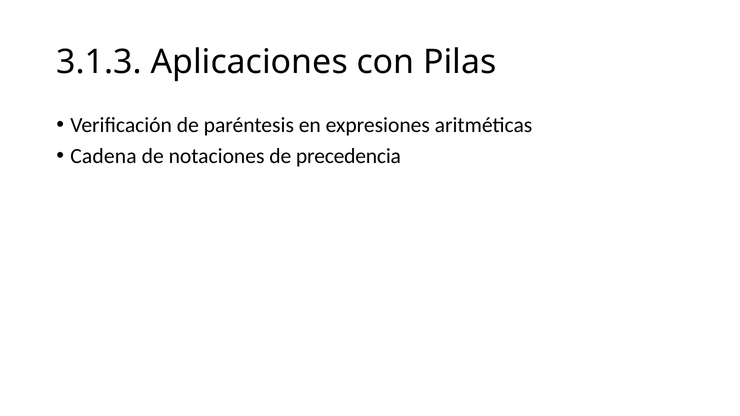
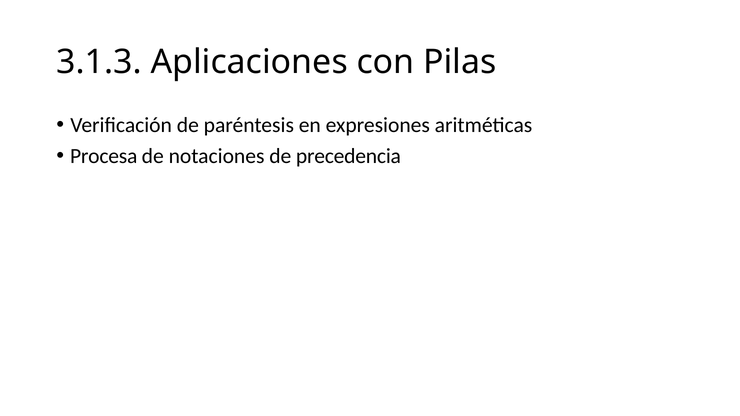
Cadena: Cadena -> Procesa (104, 156)
